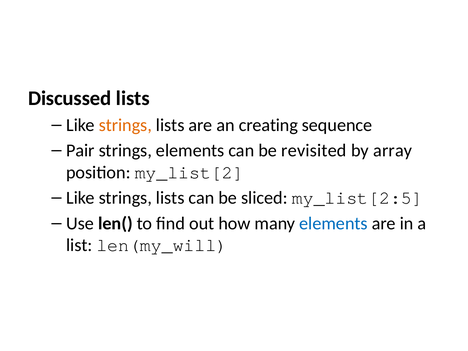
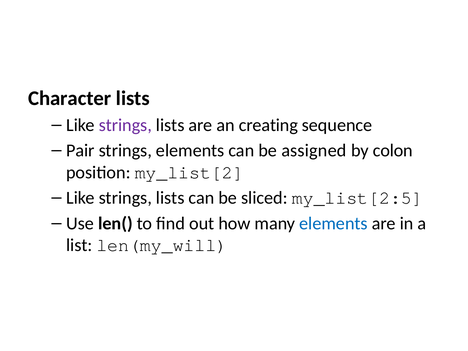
Discussed: Discussed -> Character (70, 98)
strings colour: orange -> purple (125, 125)
revisited: revisited -> assigned (314, 151)
array: array -> colon (393, 151)
